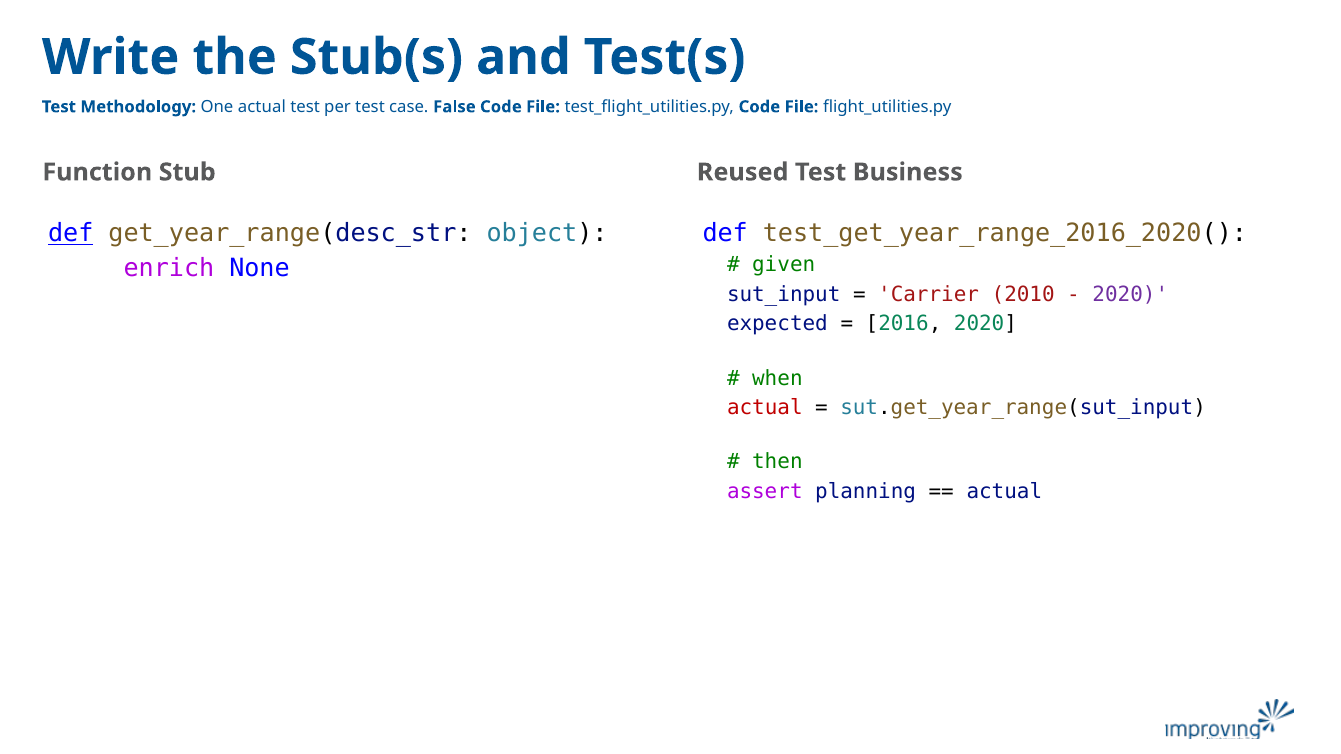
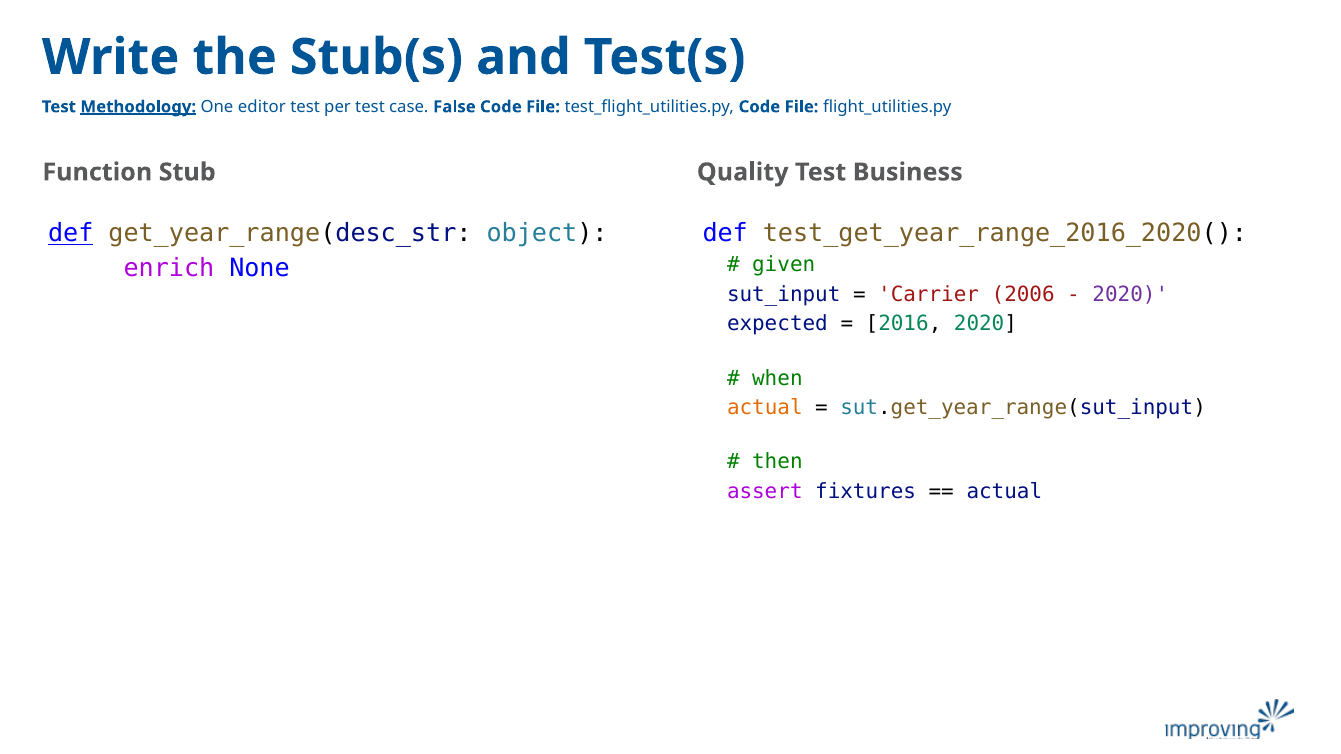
Methodology underline: none -> present (138, 107)
One actual: actual -> editor (262, 107)
Reused: Reused -> Quality (743, 172)
2010: 2010 -> 2006 (1023, 294)
actual colour: red -> orange (765, 408)
planning: planning -> fixtures (866, 491)
